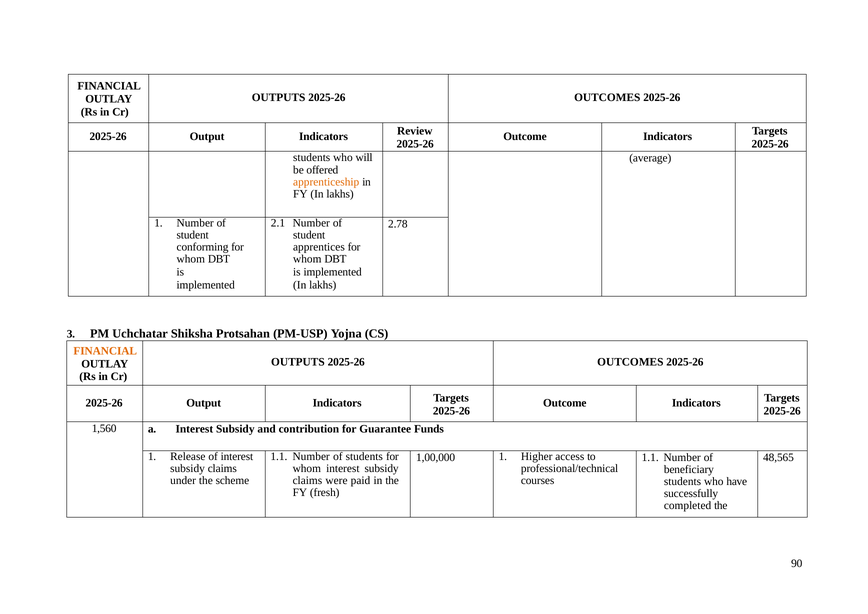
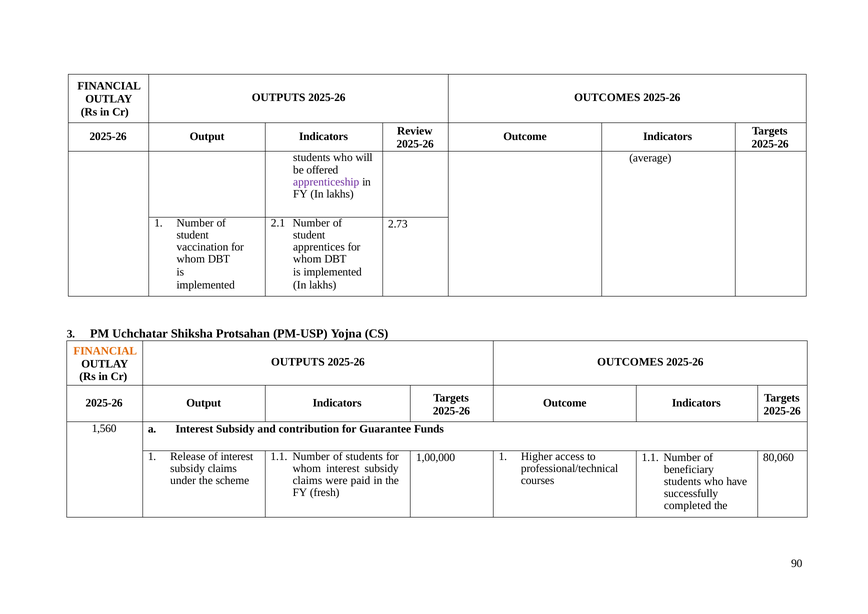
apprenticeship colour: orange -> purple (326, 182)
2.78: 2.78 -> 2.73 (398, 224)
conforming: conforming -> vaccination (202, 247)
48,565: 48,565 -> 80,060 (778, 457)
